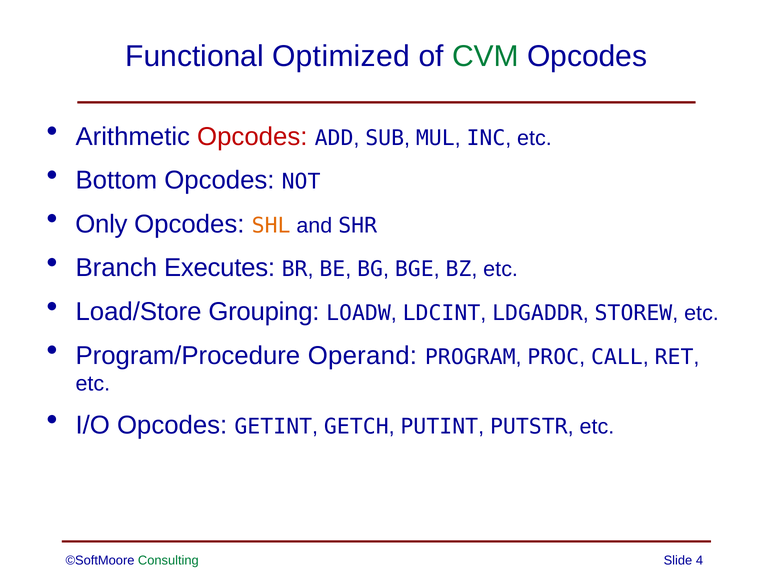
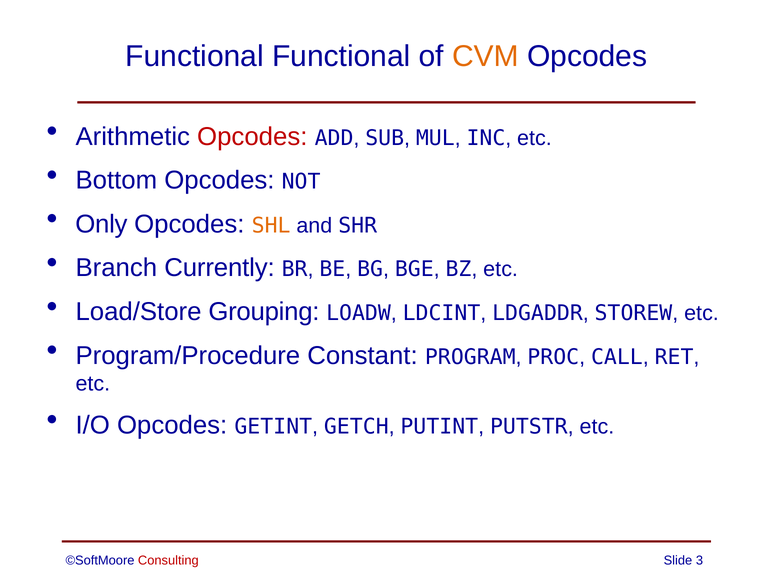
Functional Optimized: Optimized -> Functional (341, 56)
CVM colour: green -> orange (485, 56)
Executes: Executes -> Currently (219, 268)
Operand: Operand -> Constant (363, 355)
Consulting colour: green -> red (168, 560)
4: 4 -> 3 (699, 560)
